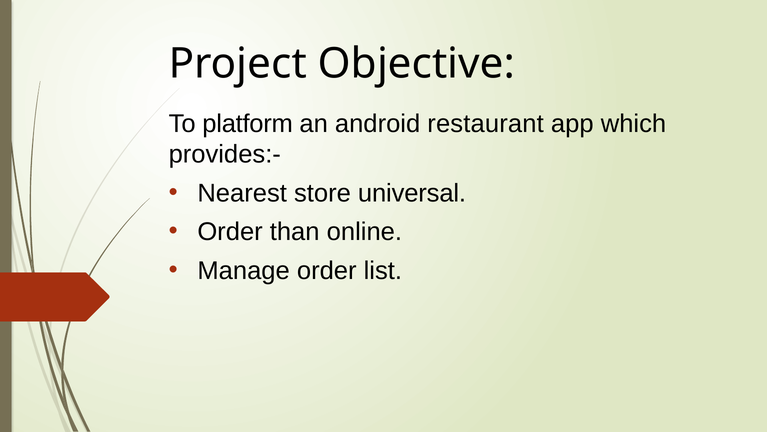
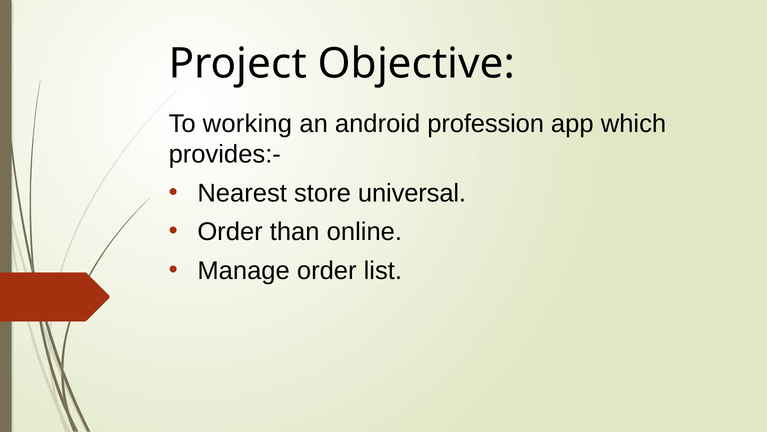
platform: platform -> working (247, 123)
restaurant: restaurant -> profession (486, 123)
